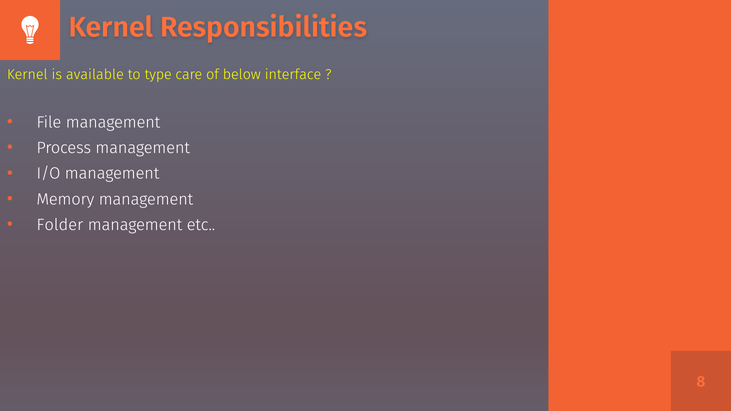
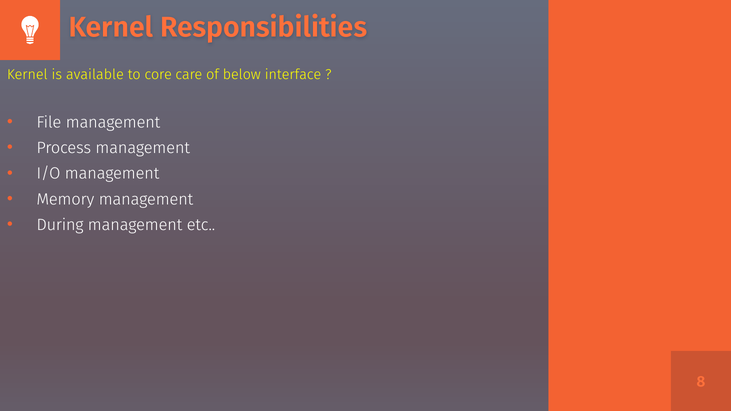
type: type -> core (158, 75)
Folder: Folder -> During (60, 225)
